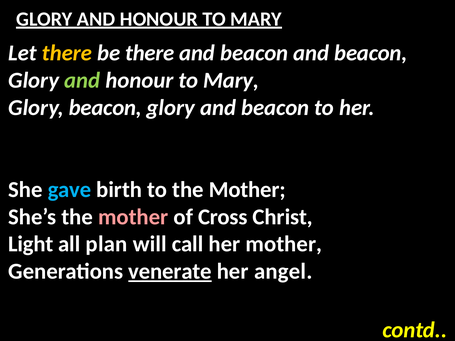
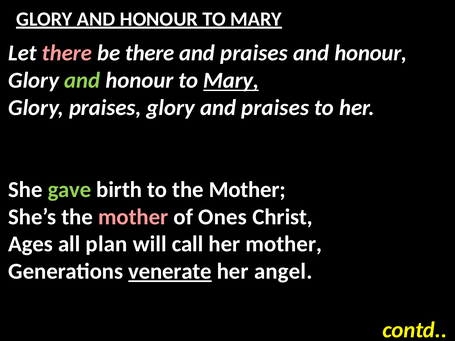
there colour: yellow -> pink (67, 53)
beacon: beacon -> praises (254, 53)
beacon: beacon -> honour (371, 53)
Mary underline: none -> present (231, 81)
Glory beacon: beacon -> praises (105, 108)
glory and beacon: beacon -> praises (275, 108)
gave colour: light blue -> light green (69, 190)
Cross: Cross -> Ones (223, 217)
Light: Light -> Ages (31, 244)
